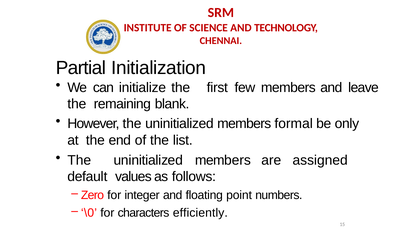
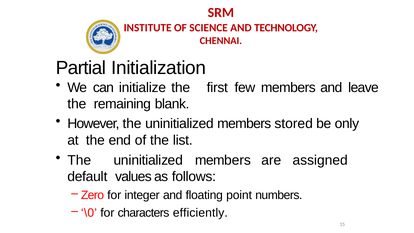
formal: formal -> stored (294, 124)
